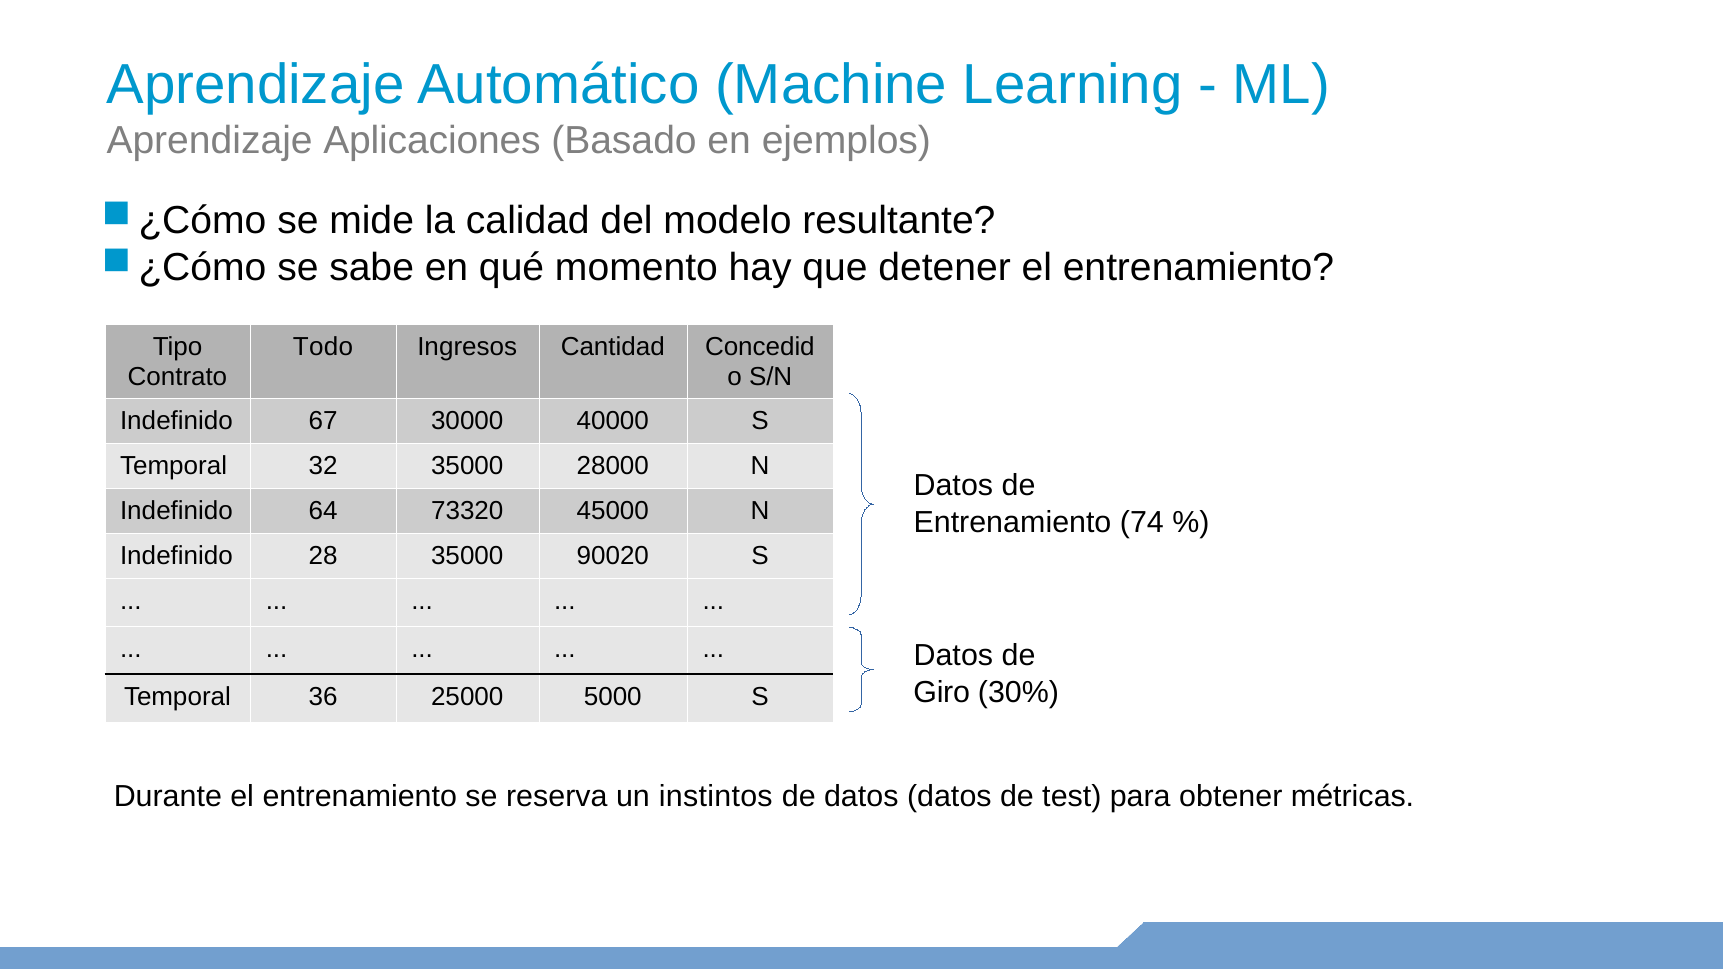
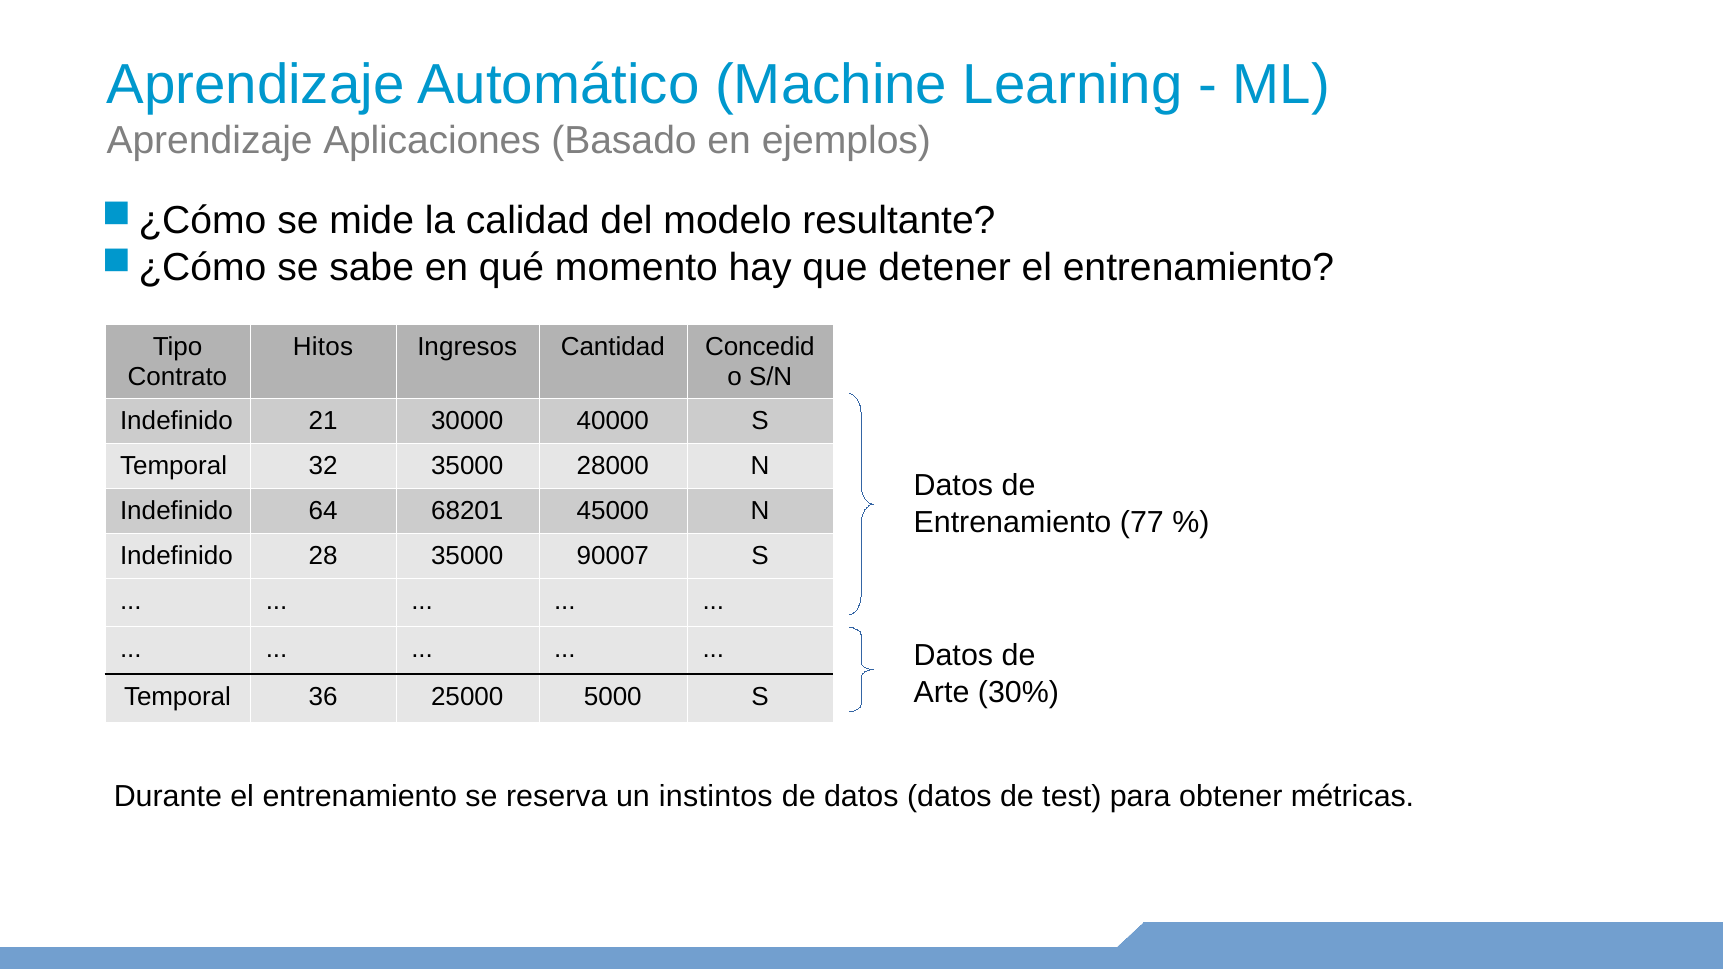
Todo: Todo -> Hitos (323, 347)
67: 67 -> 21 (323, 421)
73320: 73320 -> 68201 (467, 511)
74: 74 -> 77 (1142, 522)
90020: 90020 -> 90007 (613, 556)
Giro: Giro -> Arte (942, 692)
